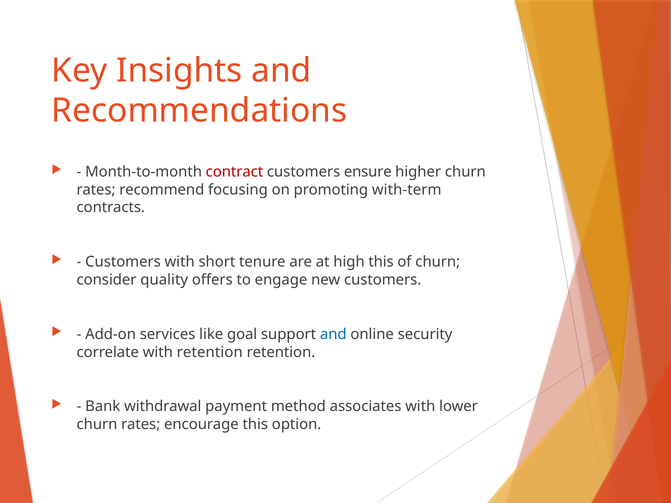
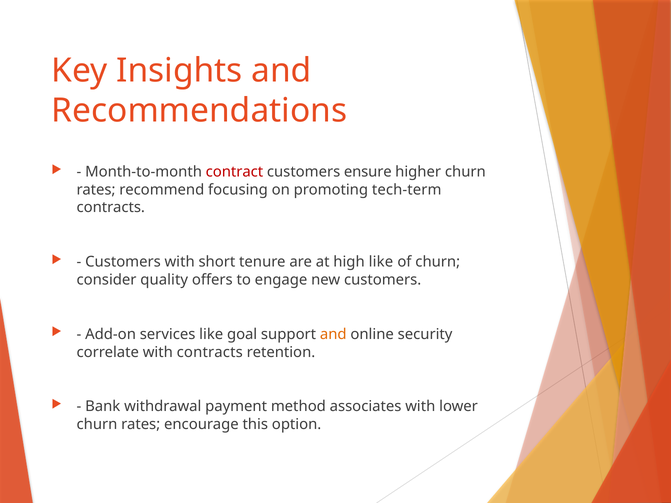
with-term: with-term -> tech-term (407, 190)
high this: this -> like (381, 262)
and colour: blue -> orange (333, 334)
with retention: retention -> contracts (210, 352)
